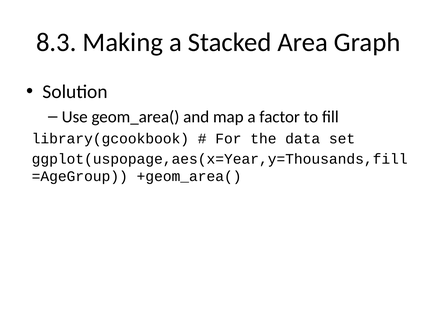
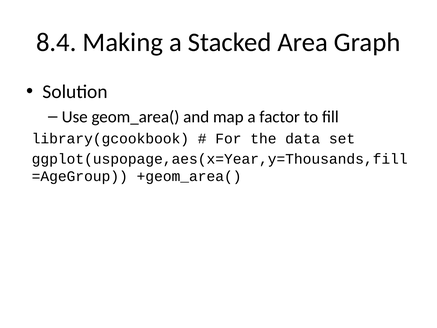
8.3: 8.3 -> 8.4 (56, 42)
